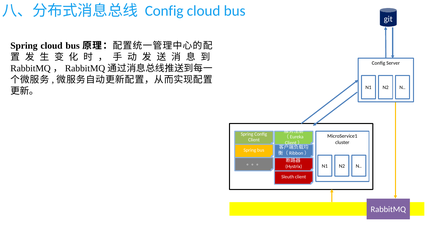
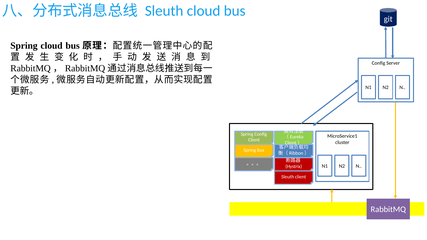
Config: Config -> Sleuth (164, 11)
